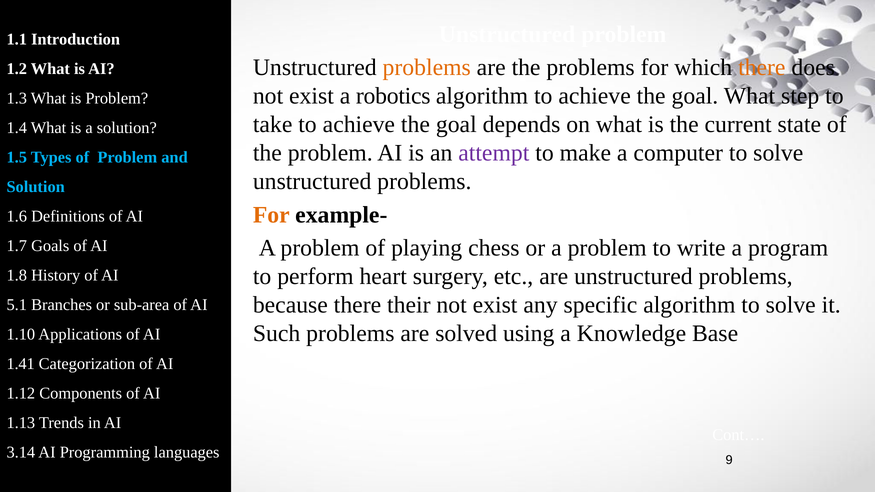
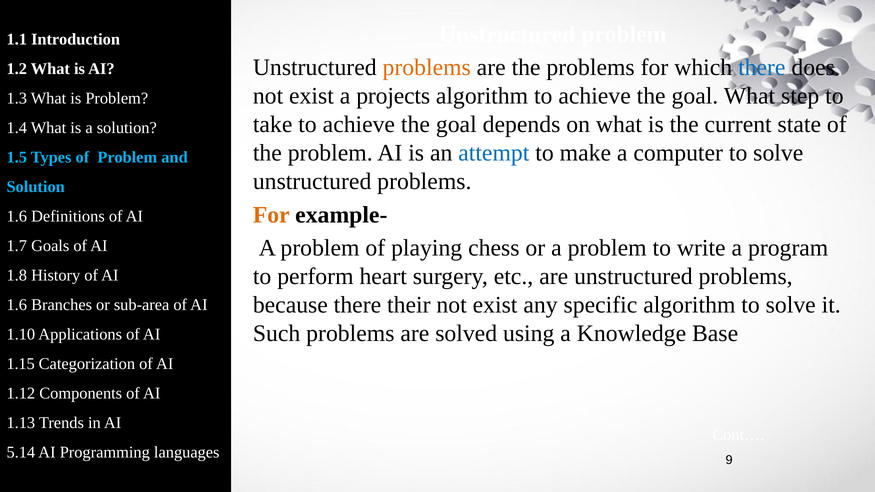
there colour: orange -> blue (762, 68)
robotics: robotics -> projects (393, 96)
attempt colour: purple -> blue (494, 153)
5.1: 5.1 -> 1.6 (17, 305)
1.41: 1.41 -> 1.15 (21, 364)
3.14: 3.14 -> 5.14 (21, 453)
